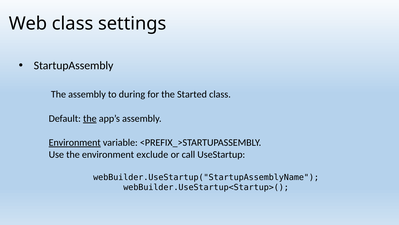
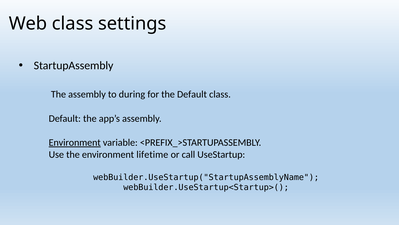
the Started: Started -> Default (192, 94)
the underline: present -> none (90, 118)
exclude: exclude -> lifetime (152, 154)
